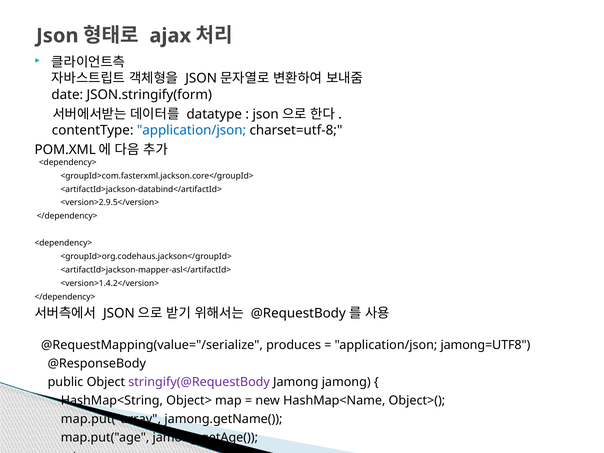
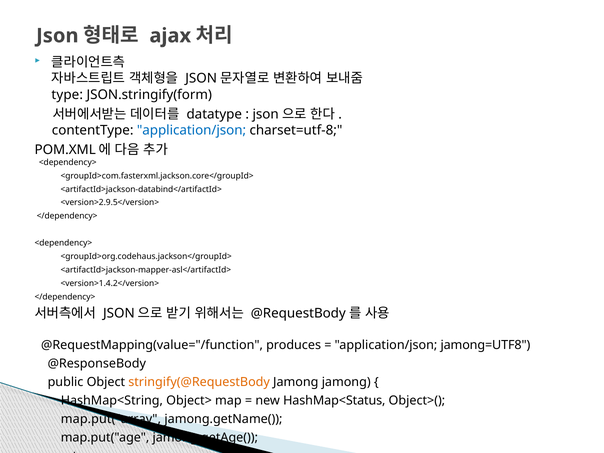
date: date -> type (67, 95)
@RequestMapping(value="/serialize: @RequestMapping(value="/serialize -> @RequestMapping(value="/function (152, 345)
stringify(@RequestBody colour: purple -> orange (199, 382)
HashMap<Name: HashMap<Name -> HashMap<Status (334, 401)
